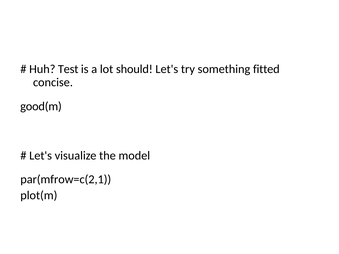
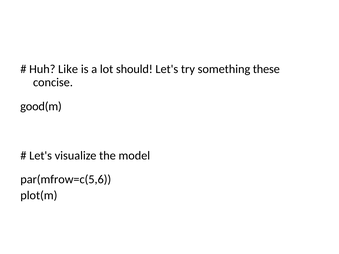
Test: Test -> Like (68, 69)
fitted: fitted -> these (266, 69)
par(mfrow=c(2,1: par(mfrow=c(2,1 -> par(mfrow=c(5,6 (66, 180)
